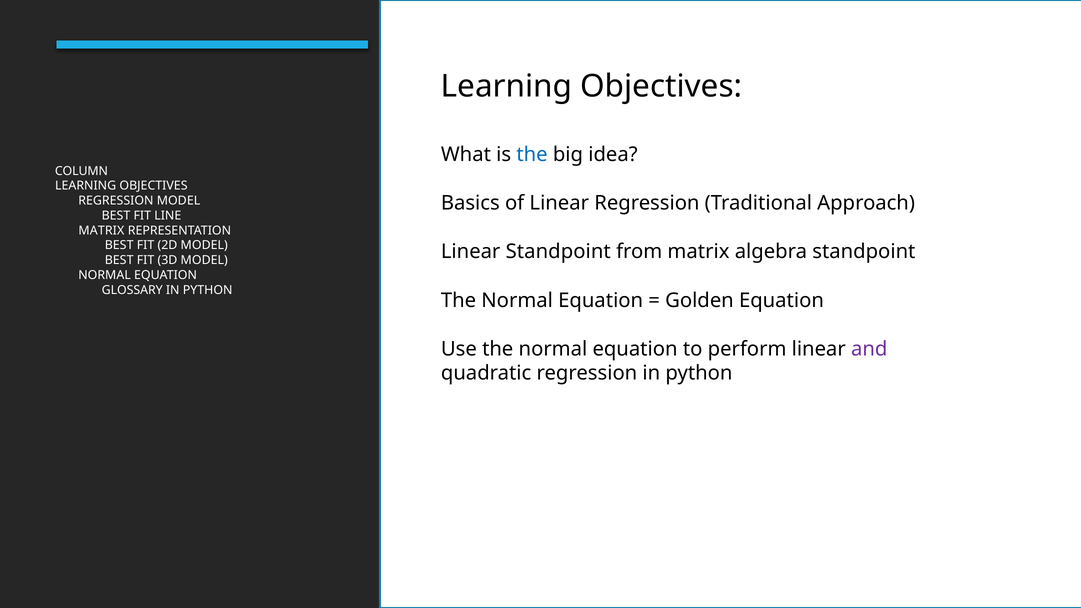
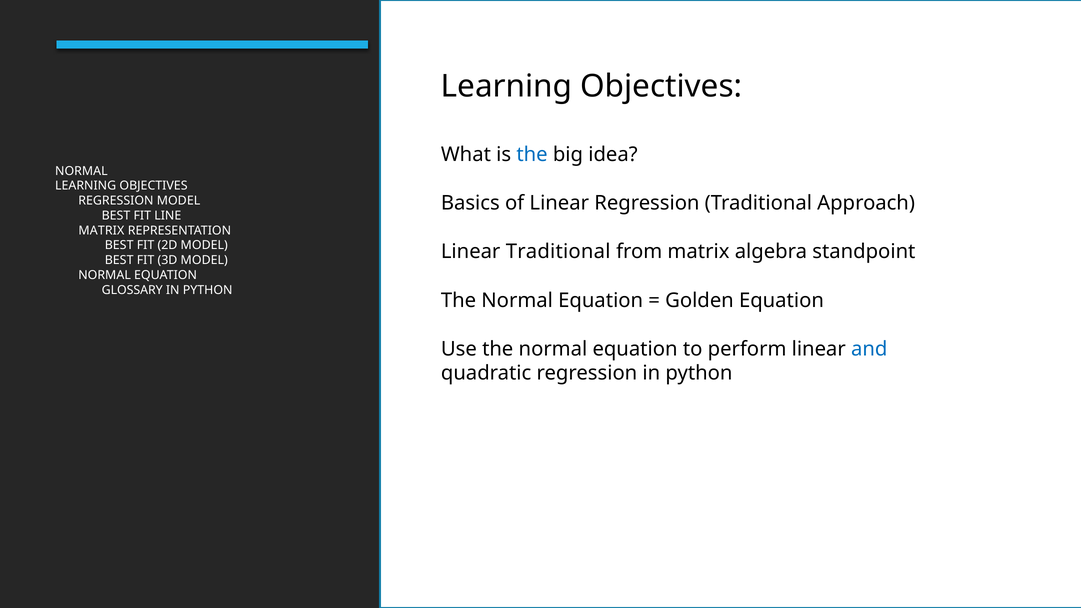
COLUMN: COLUMN -> NORMAL (81, 171)
Linear Standpoint: Standpoint -> Traditional (558, 252)
and colour: purple -> blue (869, 349)
